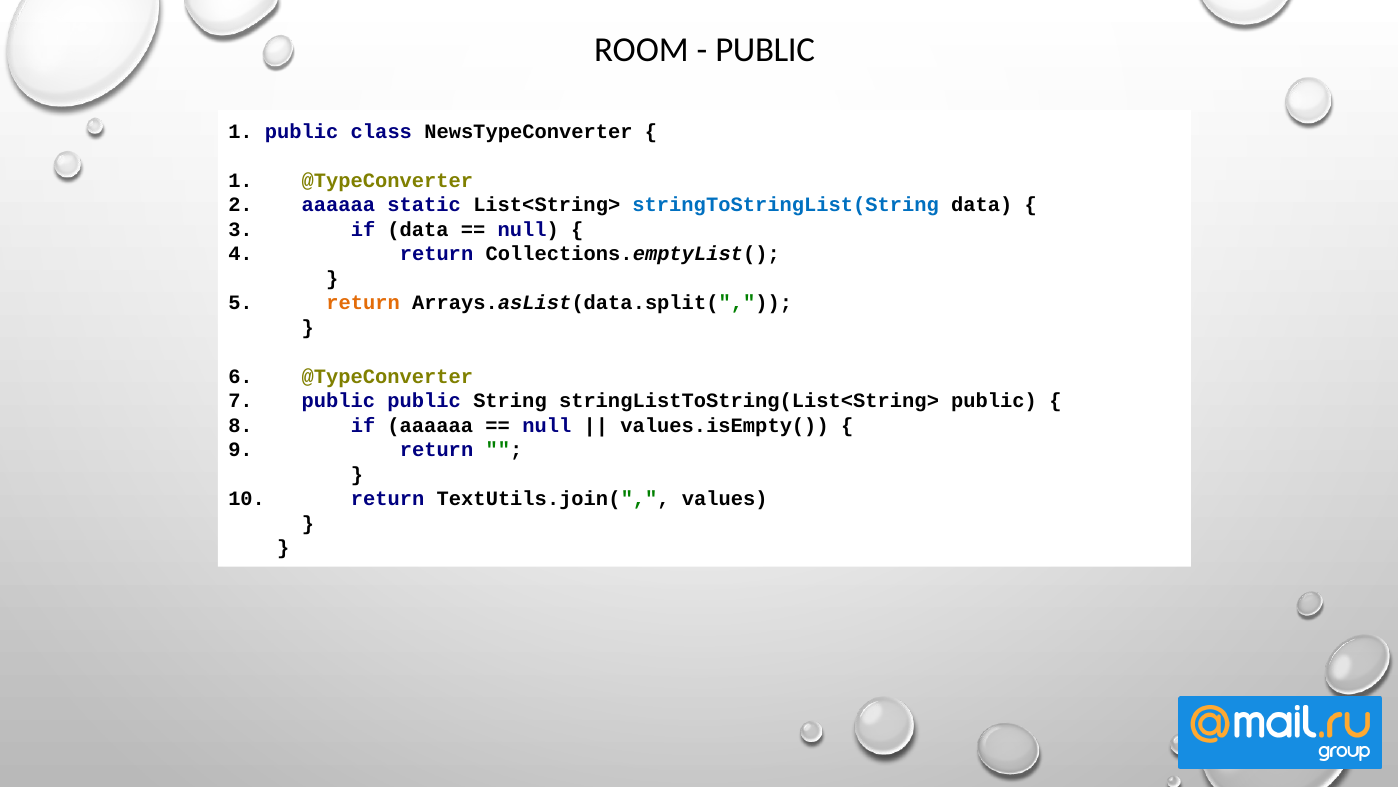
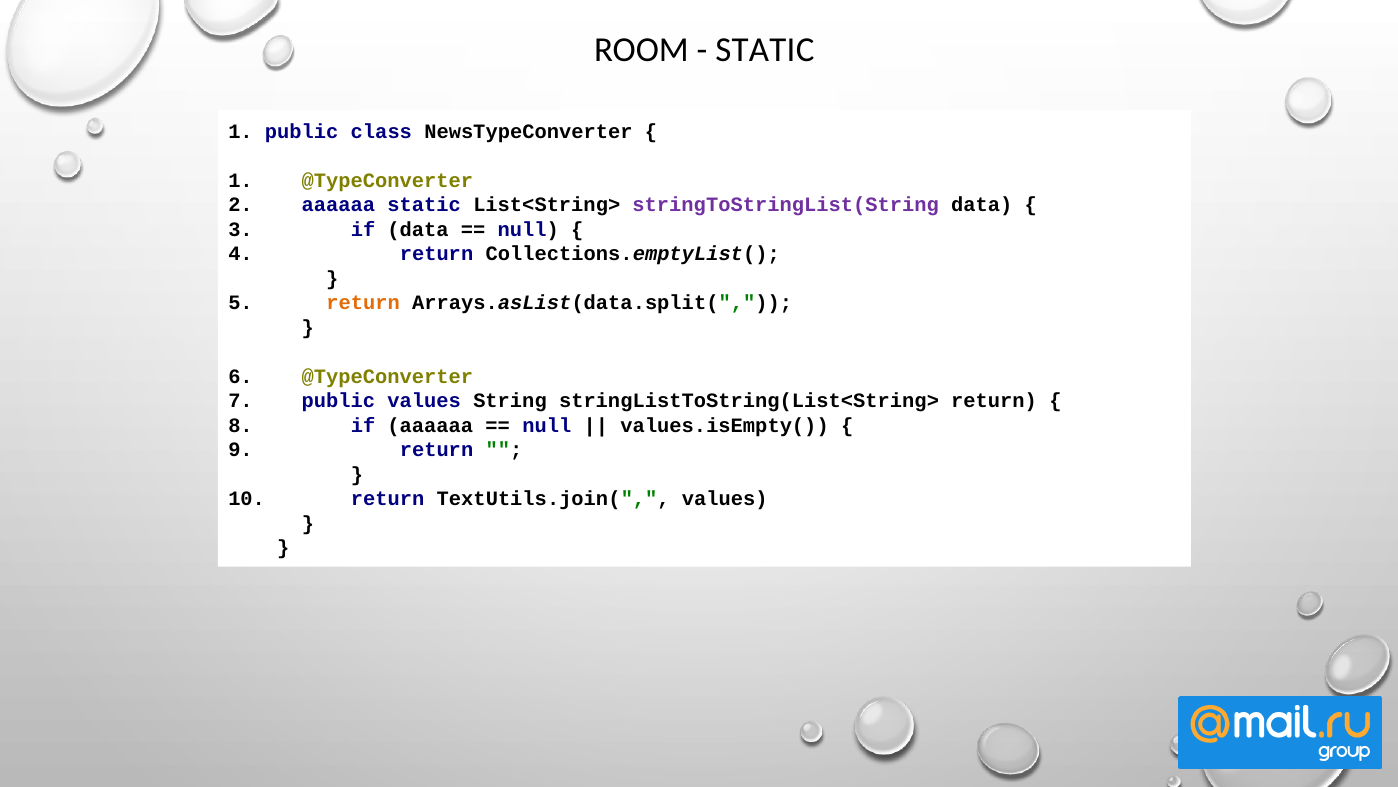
PUBLIC: PUBLIC -> STATIC (765, 50)
stringToStringList(String colour: blue -> purple (786, 205)
public public: public -> values (424, 401)
stringListToString(List<String> public: public -> return (994, 401)
